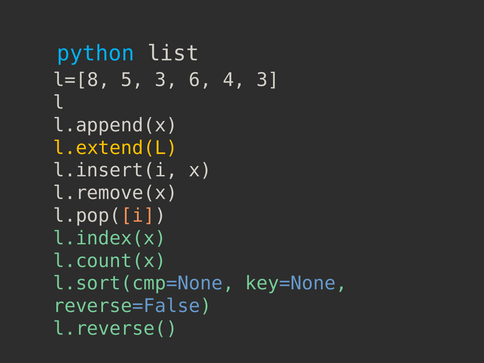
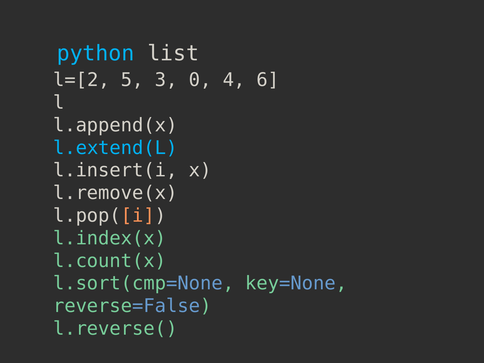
l=[8: l=[8 -> l=[2 (81, 80)
6: 6 -> 0 (200, 80)
4 3: 3 -> 6 (268, 80)
l.extend(L colour: yellow -> light blue (115, 148)
